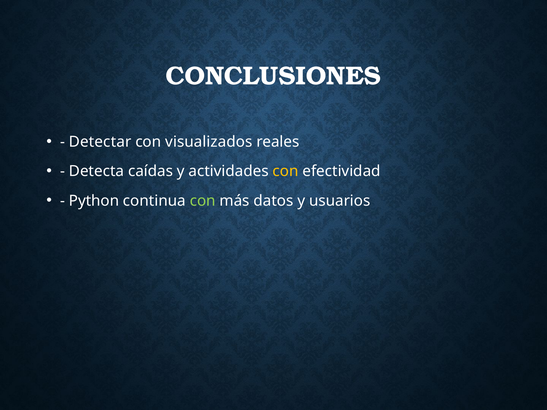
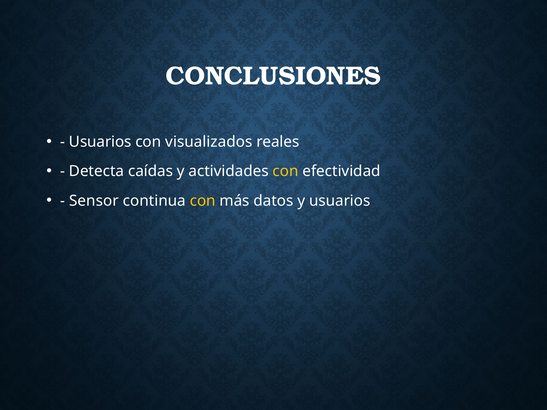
Detectar: Detectar -> Usuarios (100, 142)
Python: Python -> Sensor (94, 201)
con colour: light green -> yellow (203, 201)
